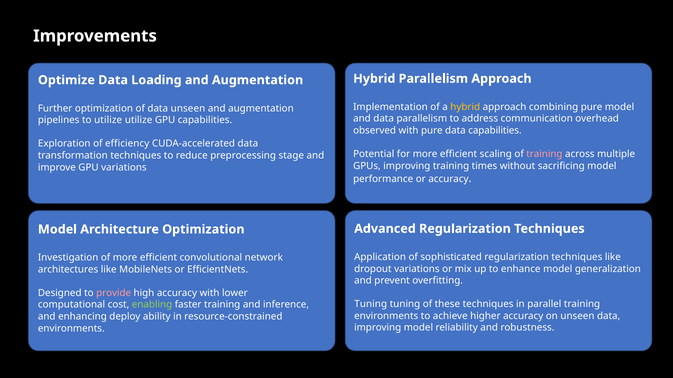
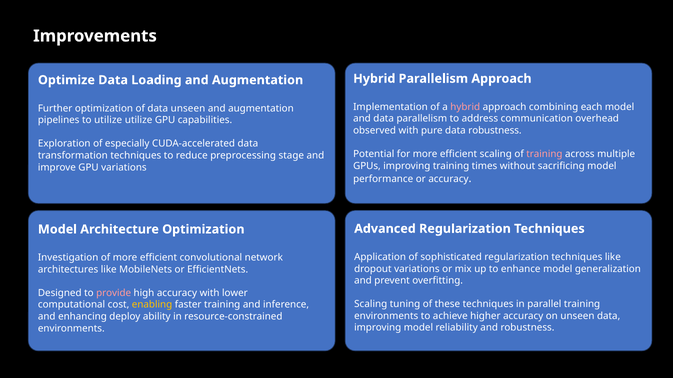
hybrid colour: yellow -> pink (465, 107)
combining pure: pure -> each (592, 107)
data capabilities: capabilities -> robustness (495, 131)
efficiency: efficiency -> especially (127, 144)
Tuning: Tuning -> Scaling (371, 305)
enabling colour: light green -> yellow (152, 305)
